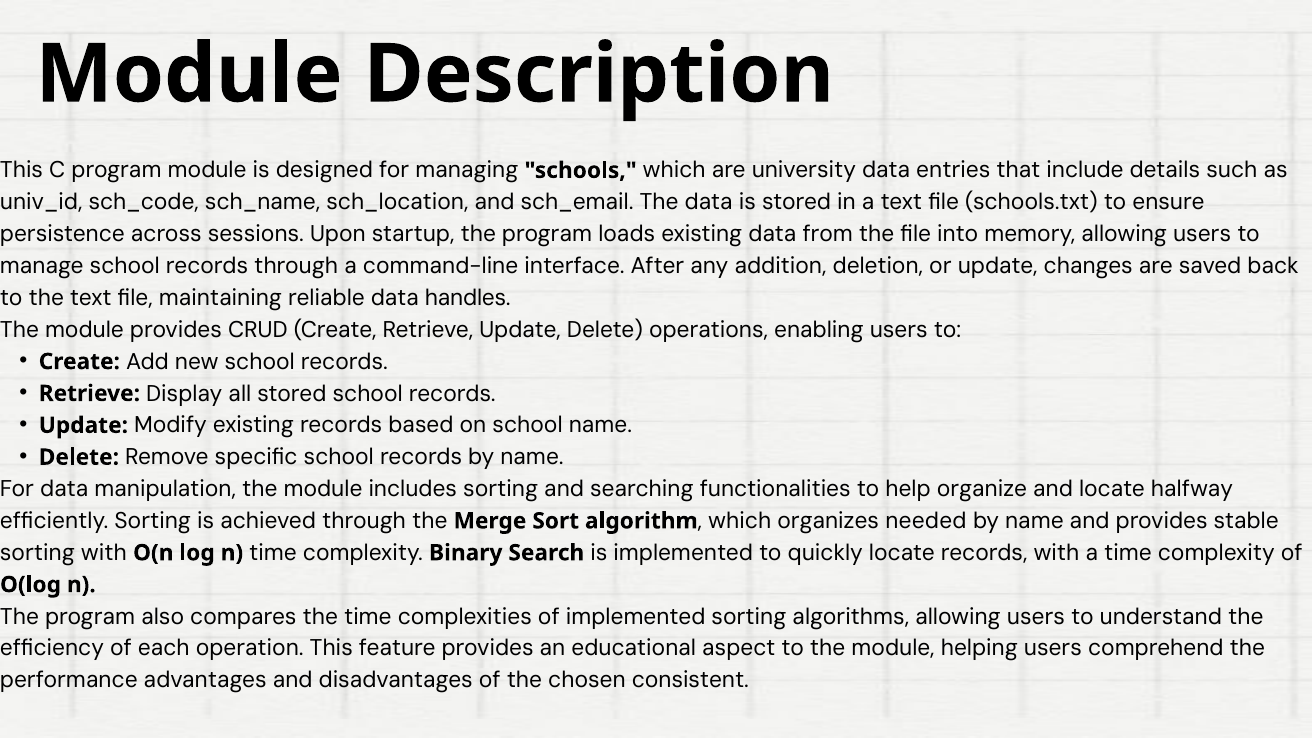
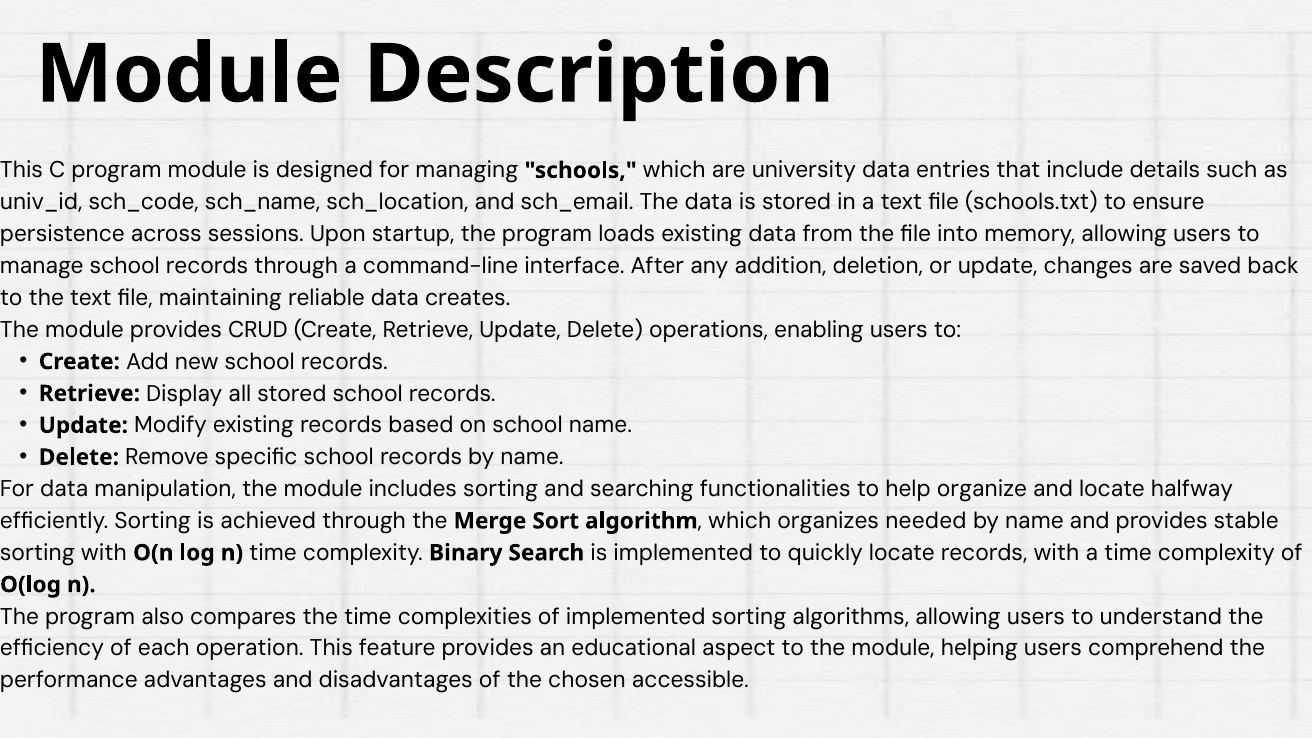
handles: handles -> creates (468, 298)
consistent: consistent -> accessible (690, 680)
